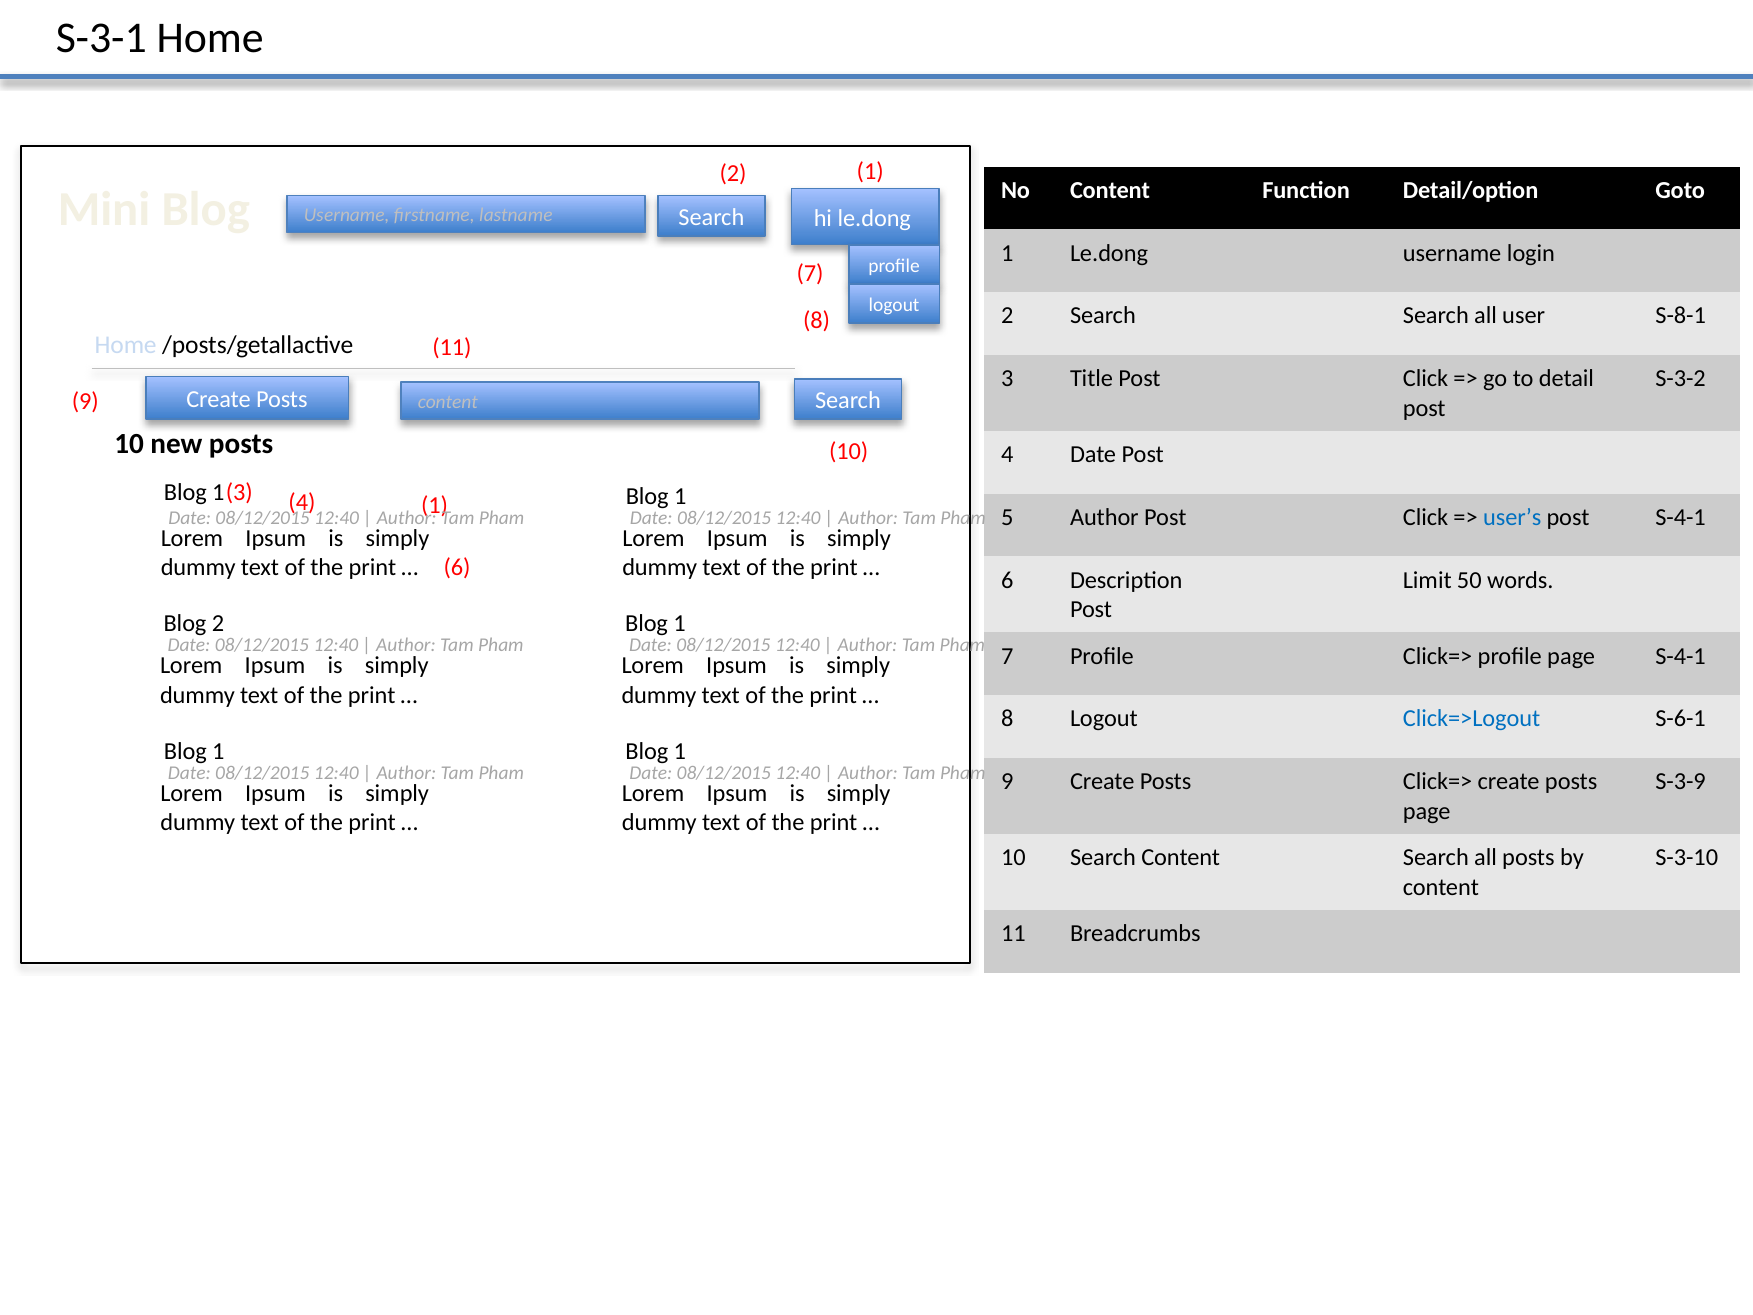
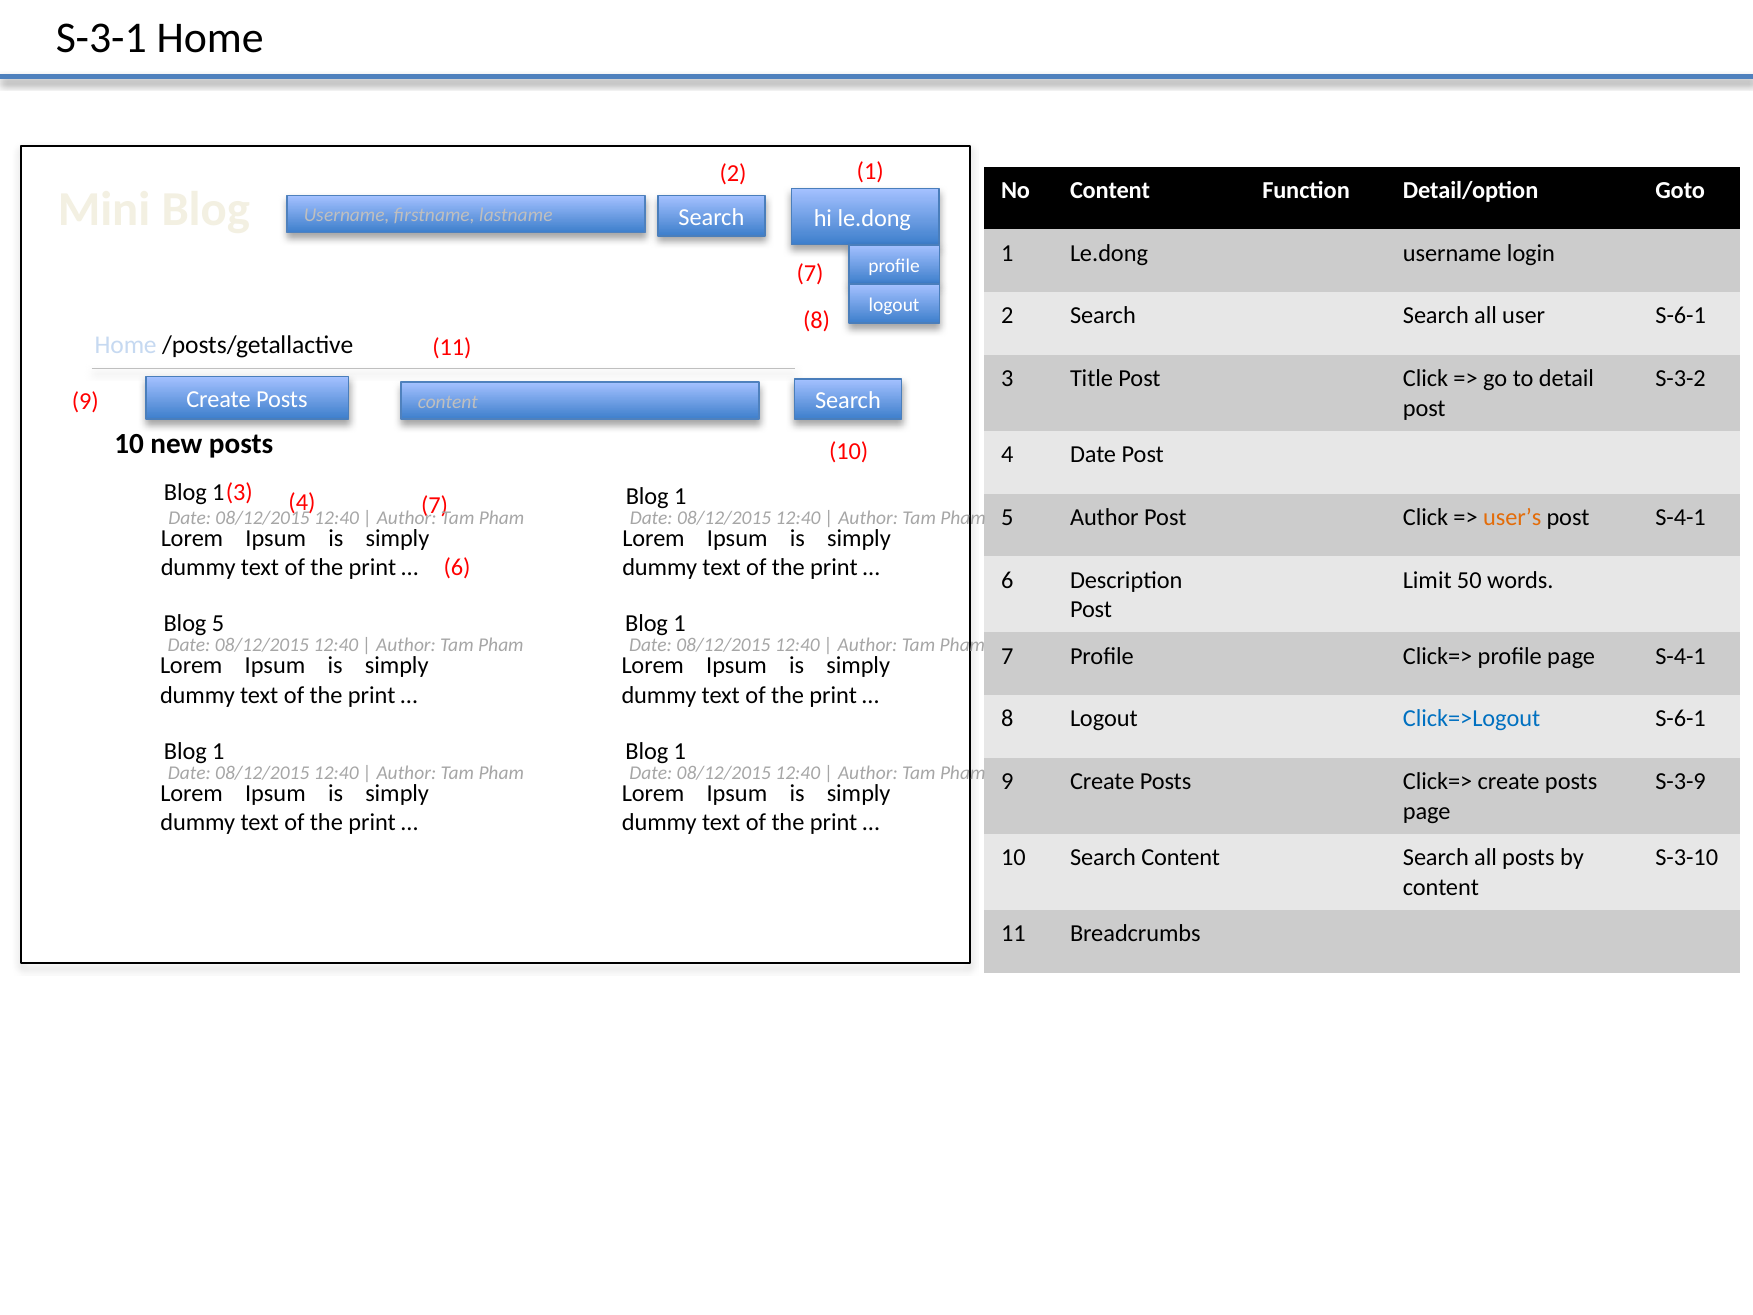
user S-8-1: S-8-1 -> S-6-1 (1681, 316)
4 1: 1 -> 7 (435, 505)
user’s colour: blue -> orange (1512, 517)
Blog 2: 2 -> 5 (218, 623)
